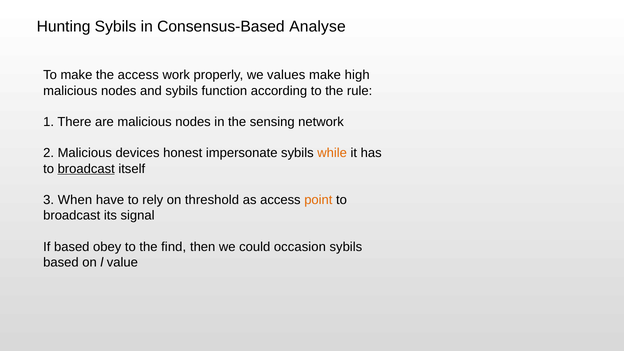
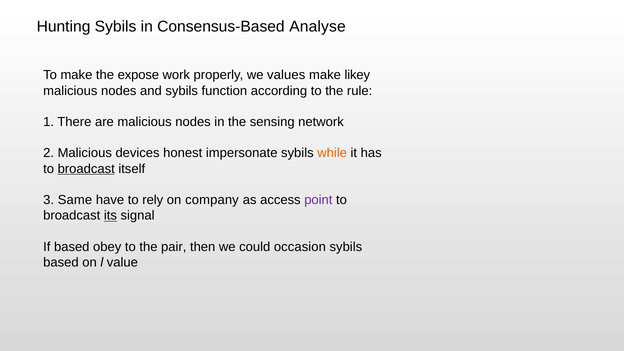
the access: access -> expose (138, 75)
high: high -> likey (357, 75)
When: When -> Same (75, 200)
threshold: threshold -> company (212, 200)
point colour: orange -> purple (318, 200)
its underline: none -> present (110, 216)
find: find -> pair (174, 247)
